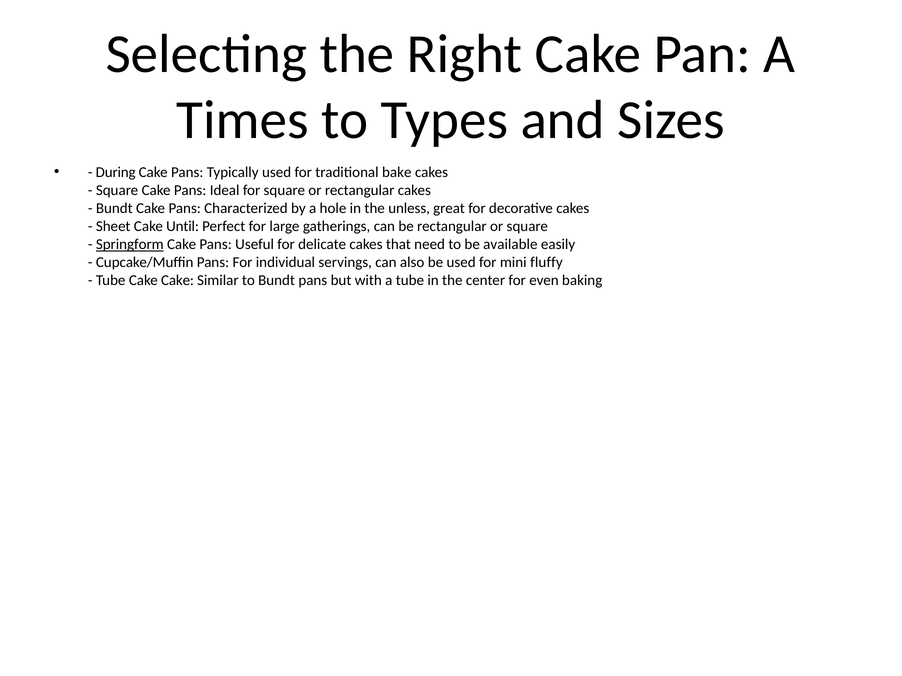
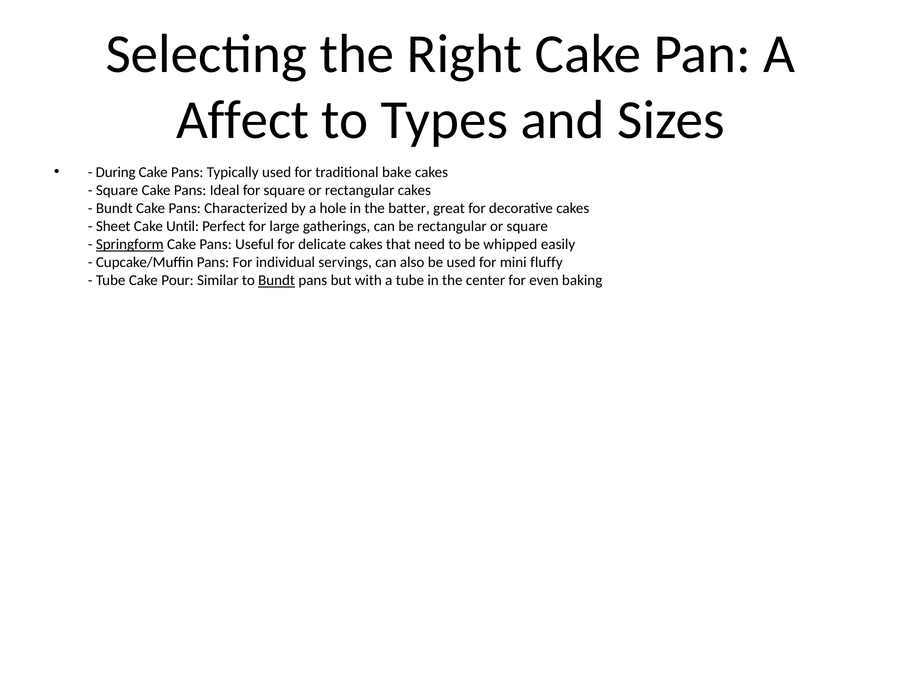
Times: Times -> Affect (243, 120)
unless: unless -> batter (409, 209)
available: available -> whipped (510, 245)
Cake Cake: Cake -> Pour (178, 281)
Bundt underline: none -> present (277, 281)
